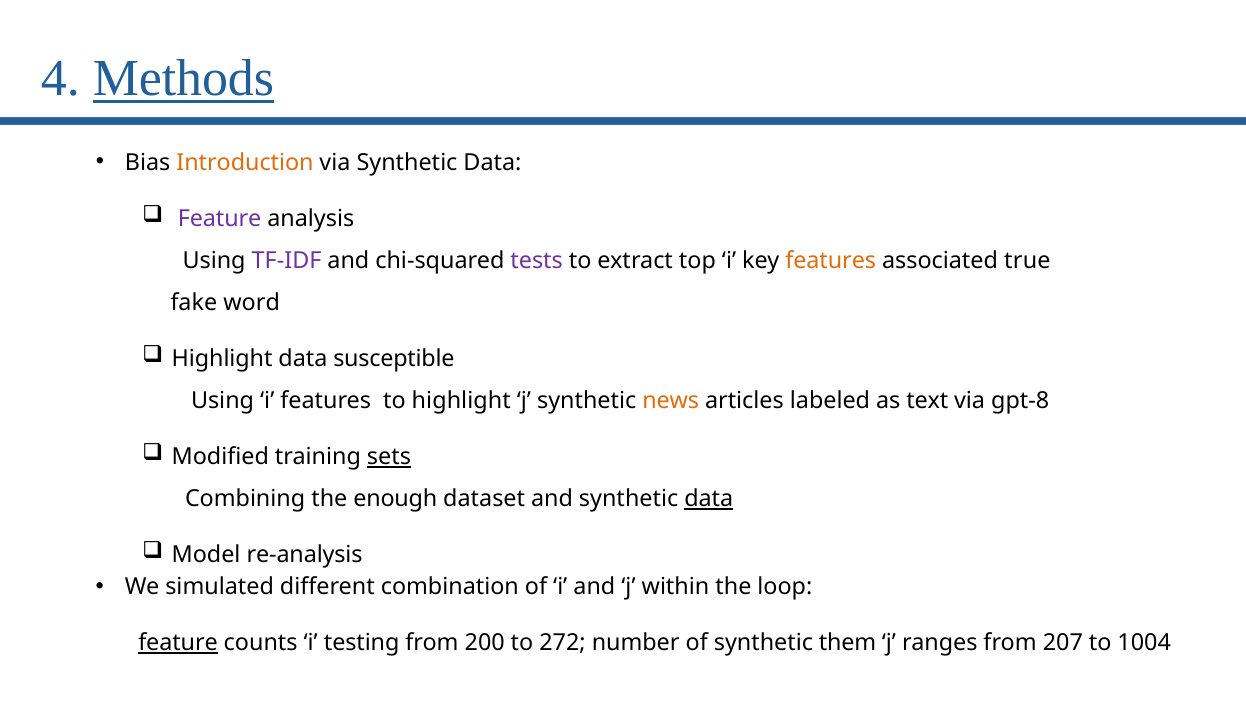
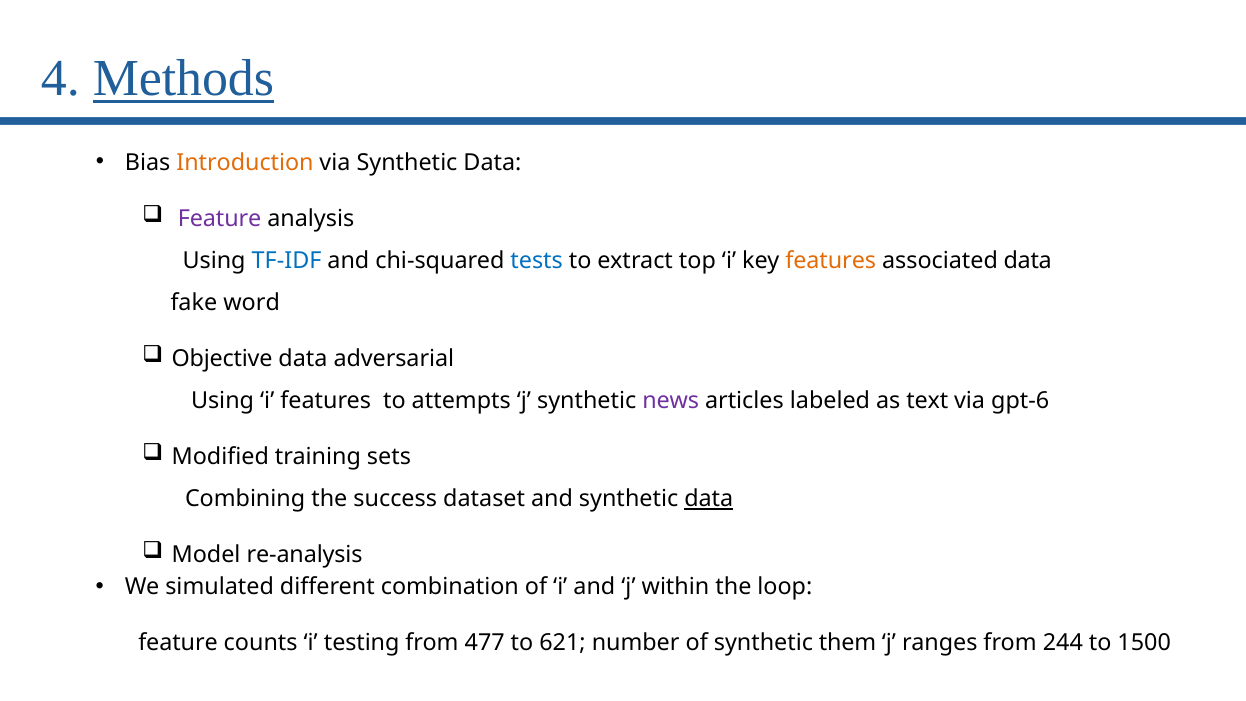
TF-IDF colour: purple -> blue (287, 261)
tests colour: purple -> blue (537, 261)
associated true: true -> data (1028, 261)
Highlight: Highlight -> Objective (222, 359)
susceptible: susceptible -> adversarial (394, 359)
to highlight: highlight -> attempts (461, 401)
news colour: orange -> purple (671, 401)
gpt-8: gpt-8 -> gpt-6 (1020, 401)
sets underline: present -> none (389, 457)
enough: enough -> success (395, 499)
feature underline: present -> none (178, 643)
200: 200 -> 477 (485, 643)
272: 272 -> 621 (562, 643)
207: 207 -> 244 (1063, 643)
1004: 1004 -> 1500 (1144, 643)
